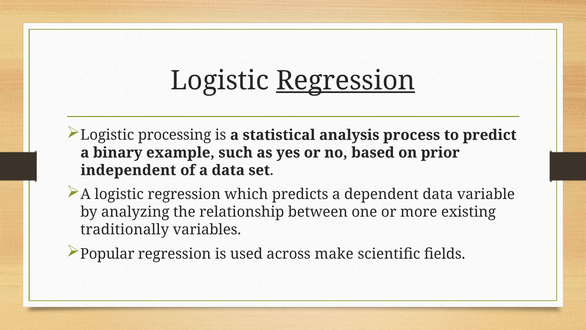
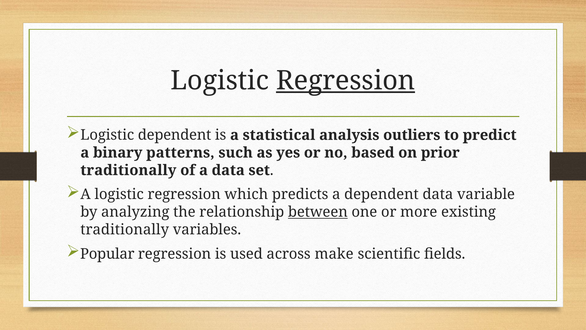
Logistic processing: processing -> dependent (175, 135)
process: process -> outliers (412, 135)
example: example -> patterns (180, 152)
independent: independent -> traditionally (128, 170)
between underline: none -> present (318, 212)
